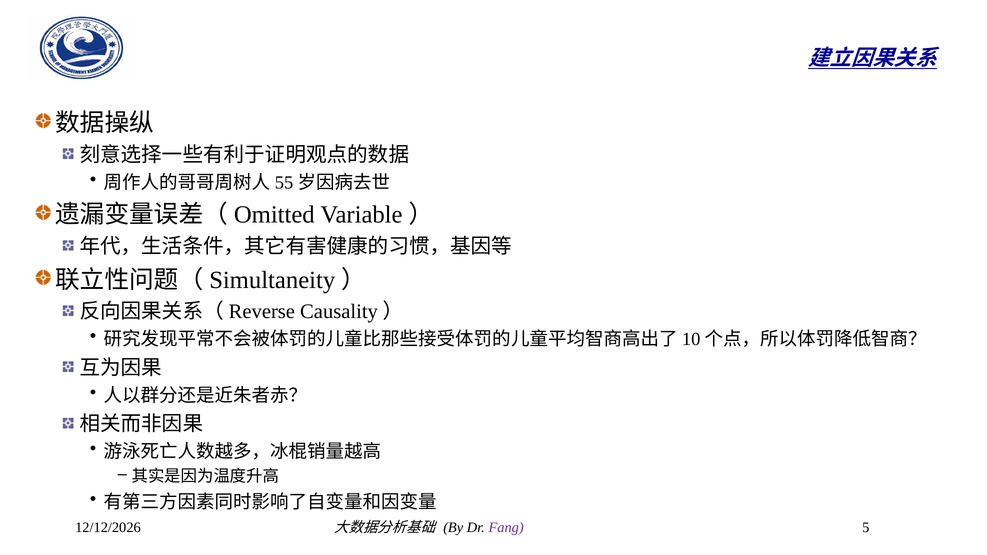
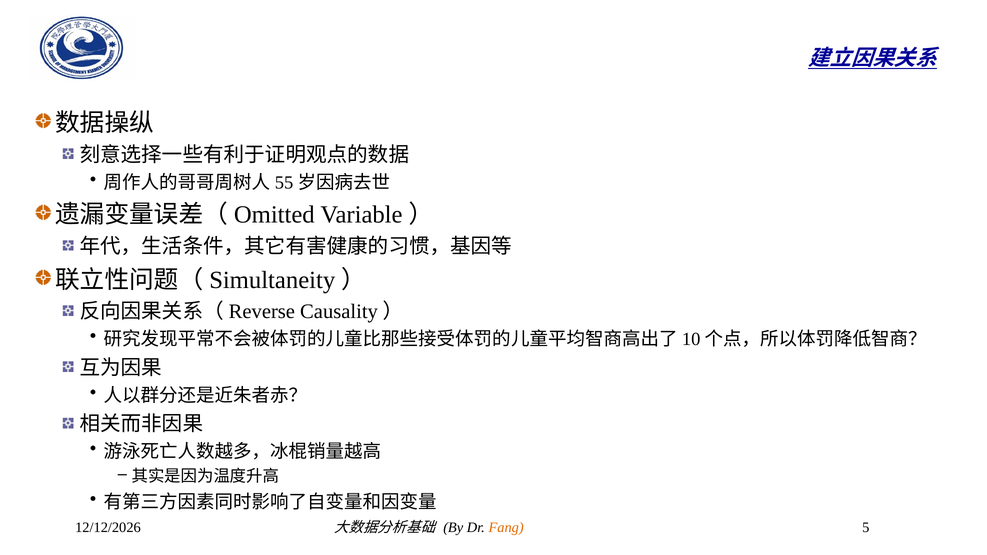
Fang colour: purple -> orange (506, 528)
